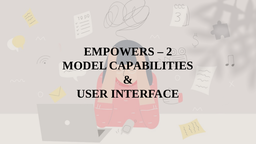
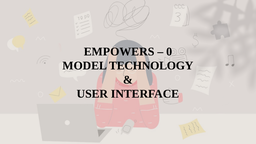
2: 2 -> 0 (169, 52)
CAPABILITIES: CAPABILITIES -> TECHNOLOGY (151, 66)
